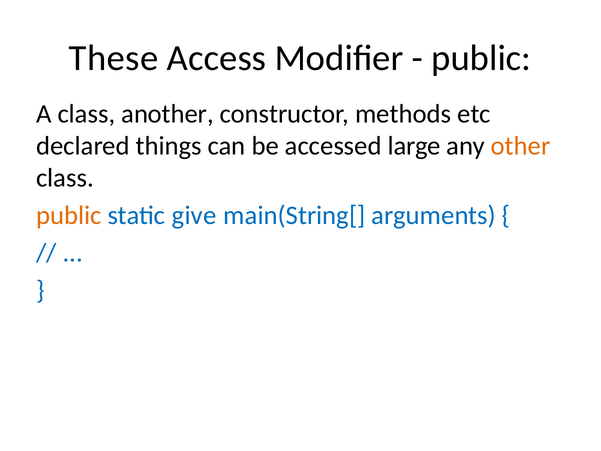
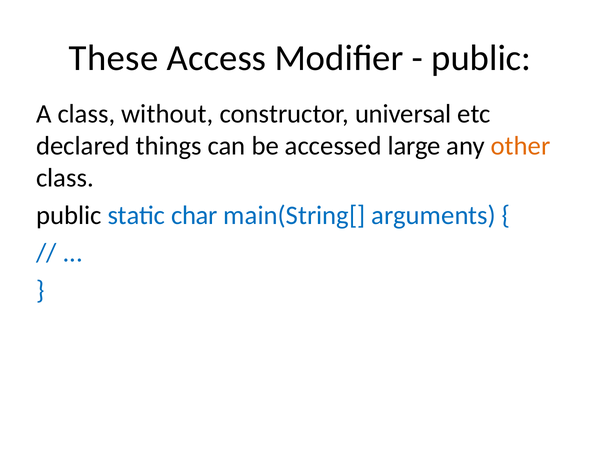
another: another -> without (167, 114)
methods: methods -> universal (403, 114)
public colour: orange -> black (69, 215)
give: give -> char (194, 215)
